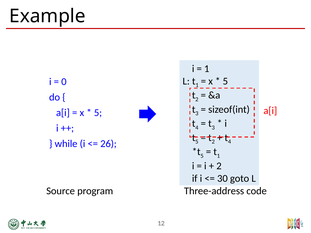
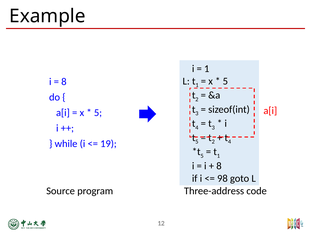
0: 0 -> 8 (64, 82)
26: 26 -> 19 (108, 144)
2: 2 -> 8 (219, 166)
30: 30 -> 98 (222, 179)
